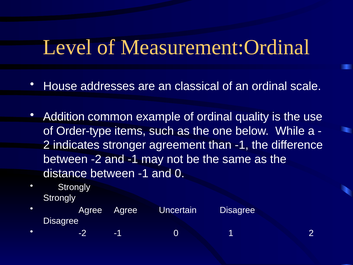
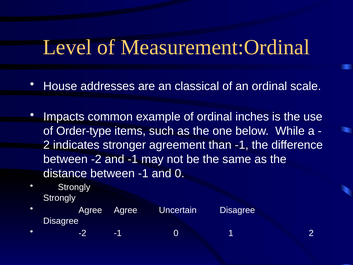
Addition: Addition -> Impacts (64, 117)
quality: quality -> inches (252, 117)
